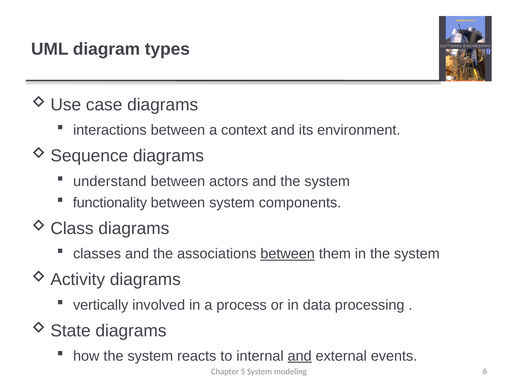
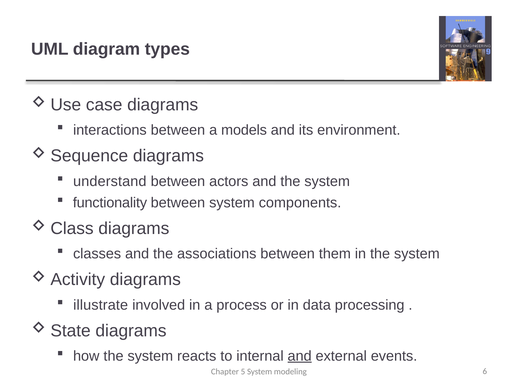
context: context -> models (244, 130)
between underline: present -> none (288, 254)
vertically: vertically -> illustrate (101, 305)
